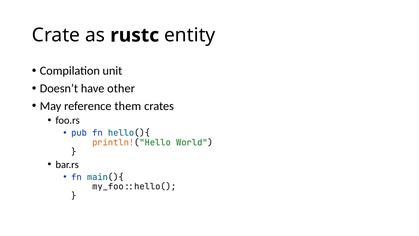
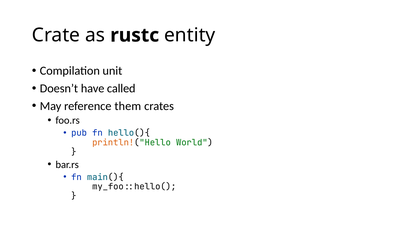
other: other -> called (121, 88)
